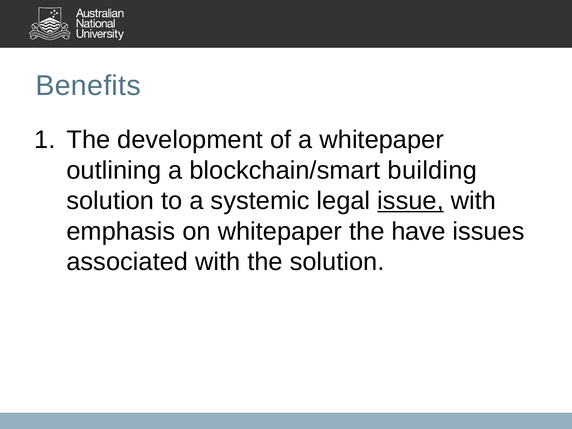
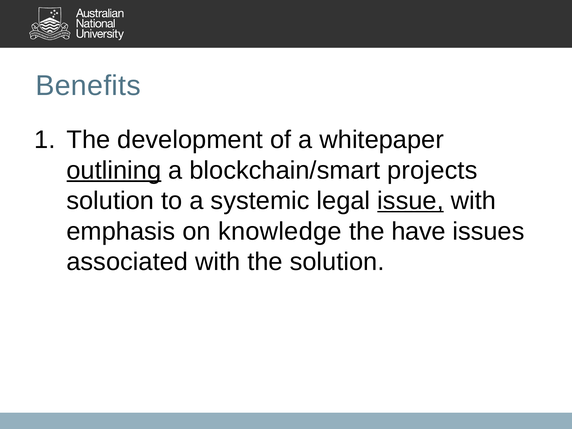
outlining underline: none -> present (114, 170)
building: building -> projects (432, 170)
on whitepaper: whitepaper -> knowledge (280, 231)
